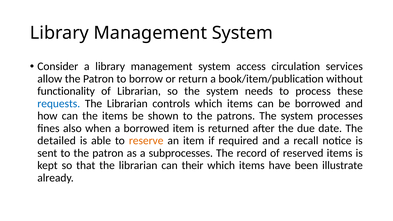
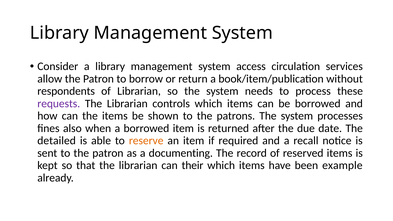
functionality: functionality -> respondents (66, 91)
requests colour: blue -> purple (59, 104)
subprocesses: subprocesses -> documenting (181, 153)
illustrate: illustrate -> example (342, 165)
